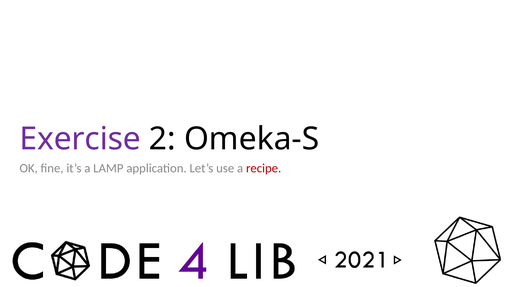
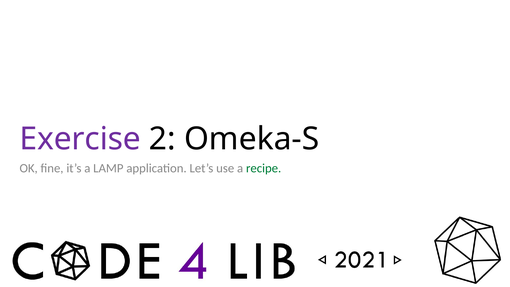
recipe colour: red -> green (264, 168)
